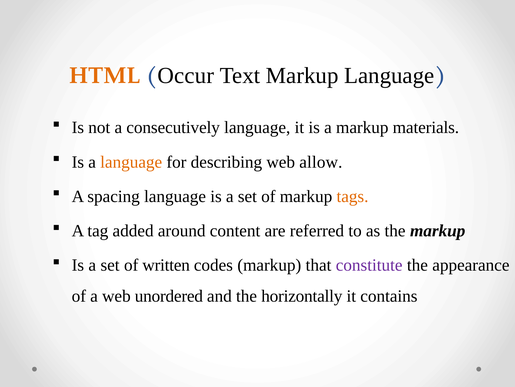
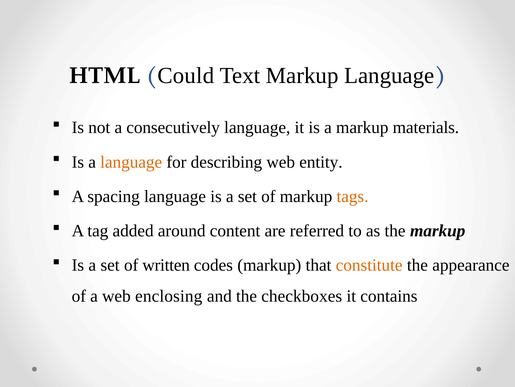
HTML colour: orange -> black (105, 75)
Occur: Occur -> Could (186, 75)
allow: allow -> entity (321, 162)
constitute colour: purple -> orange (369, 265)
unordered: unordered -> enclosing (169, 296)
horizontally: horizontally -> checkboxes (302, 296)
